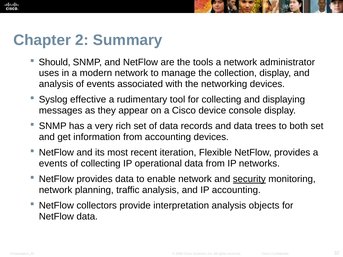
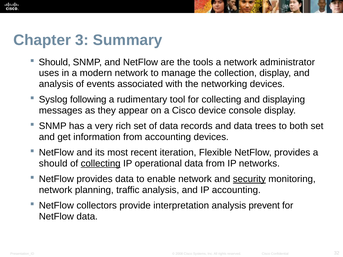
2: 2 -> 3 (82, 40)
effective: effective -> following (88, 100)
events: events -> should (53, 164)
collecting underline: none -> present (101, 164)
objects: objects -> prevent (264, 206)
